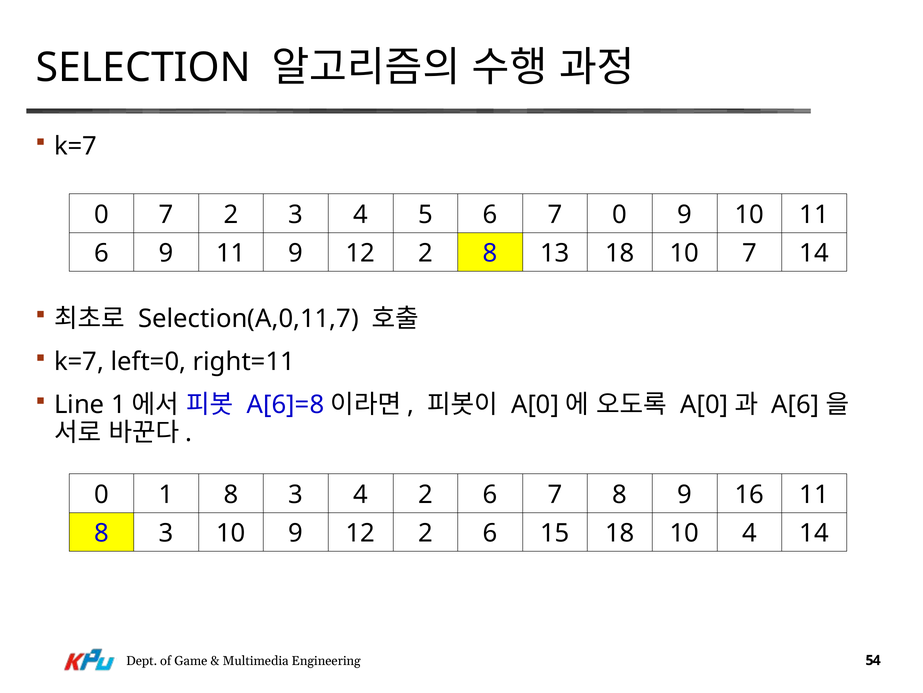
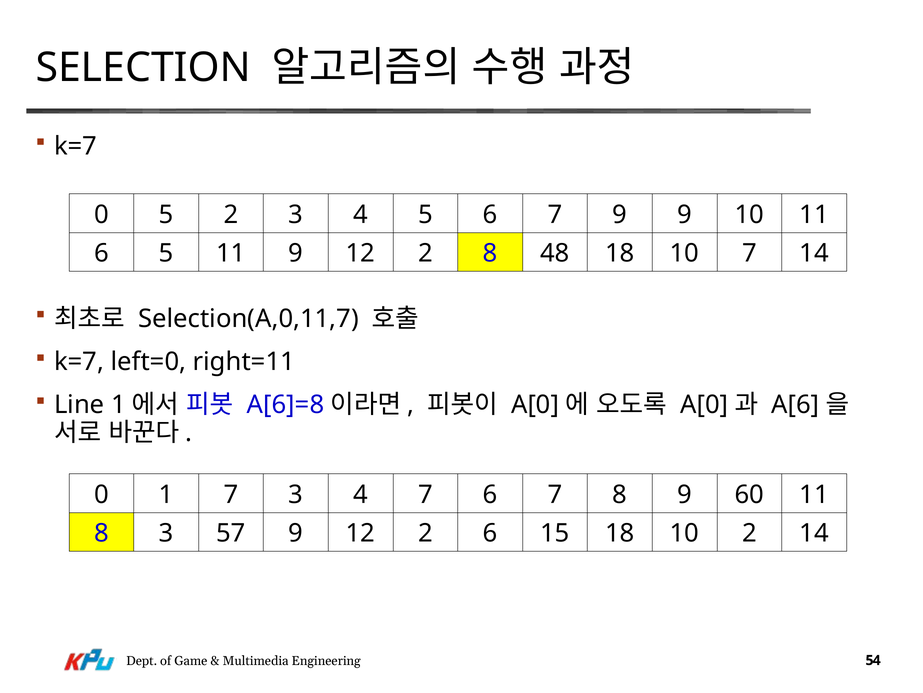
0 7: 7 -> 5 (166, 214)
7 0: 0 -> 9 (620, 214)
6 9: 9 -> 5 (166, 253)
13: 13 -> 48 (555, 253)
1 8: 8 -> 7 (231, 494)
4 2: 2 -> 7 (425, 494)
16: 16 -> 60 (749, 494)
3 10: 10 -> 57 (231, 533)
10 4: 4 -> 2 (749, 533)
